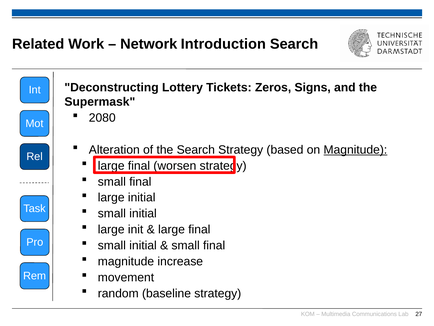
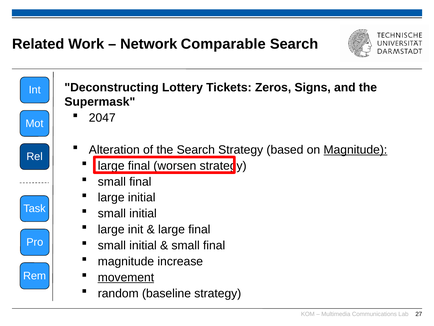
Introduction: Introduction -> Comparable (223, 44)
2080: 2080 -> 2047 (102, 118)
movement underline: none -> present (126, 277)
